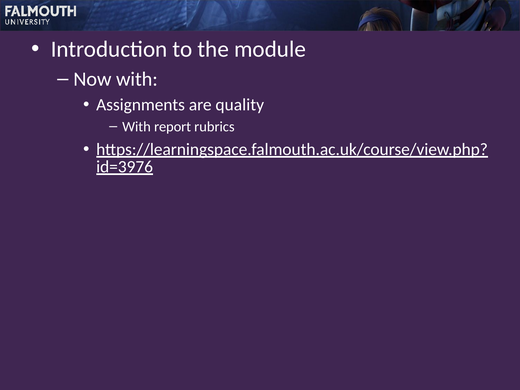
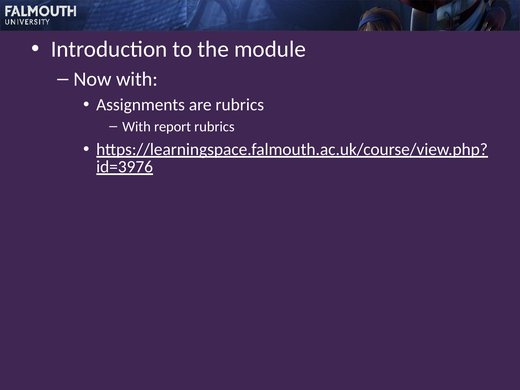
are quality: quality -> rubrics (240, 105)
